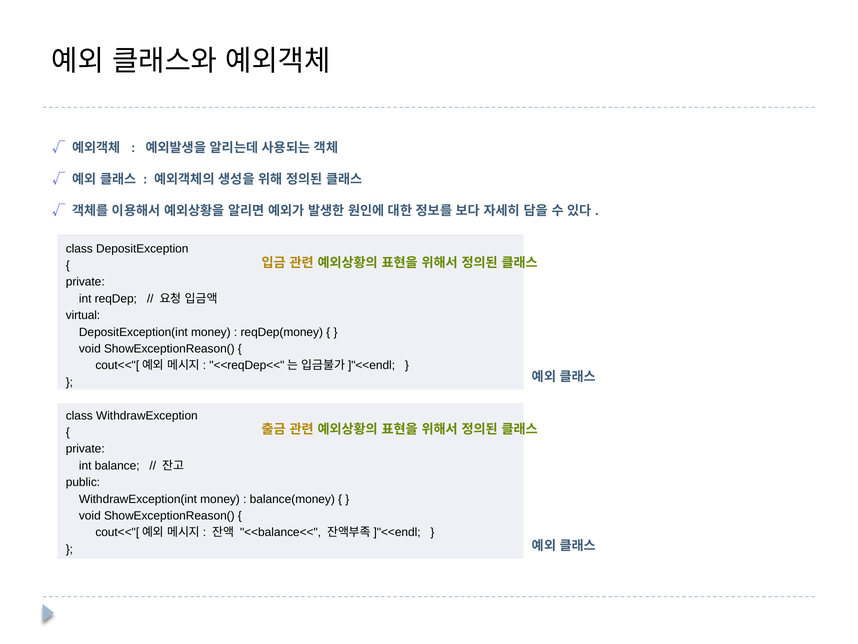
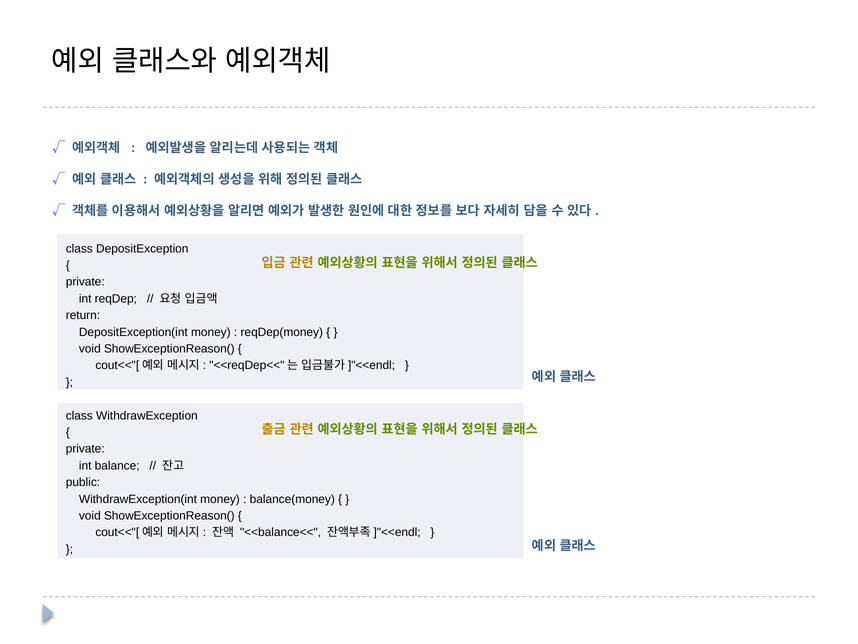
virtual: virtual -> return (83, 315)
